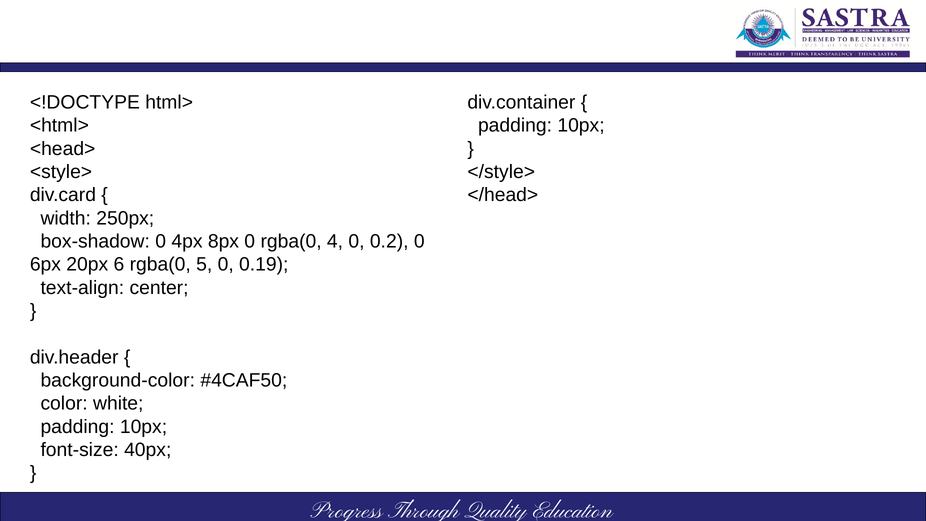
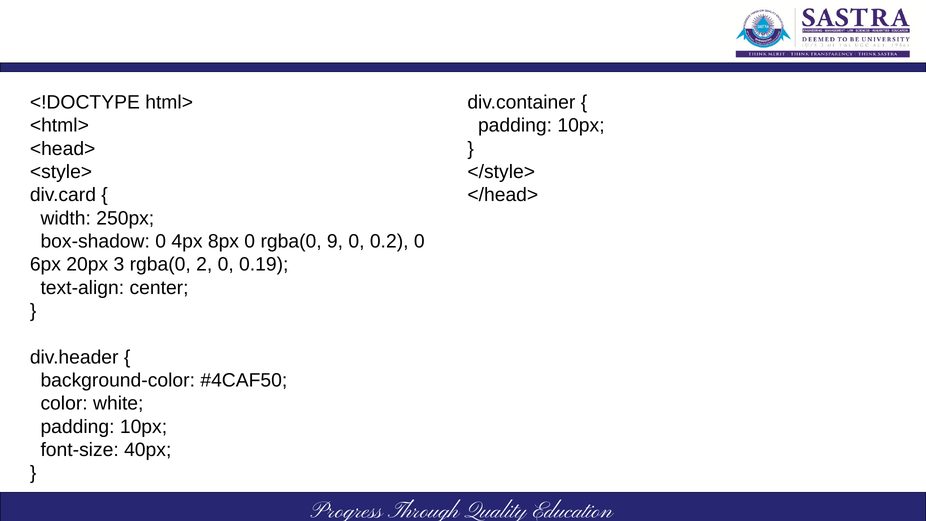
4: 4 -> 9 (335, 241)
6: 6 -> 3 (119, 264)
5: 5 -> 2 (204, 264)
